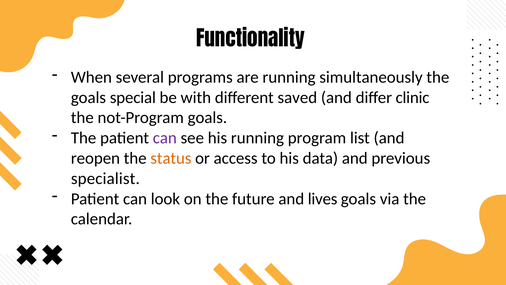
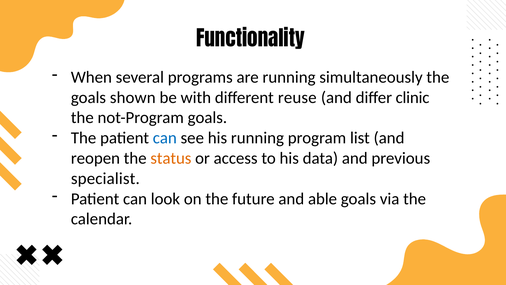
special: special -> shown (133, 97)
saved: saved -> reuse (297, 97)
can colour: purple -> blue (165, 138)
lives: lives -> able (323, 199)
